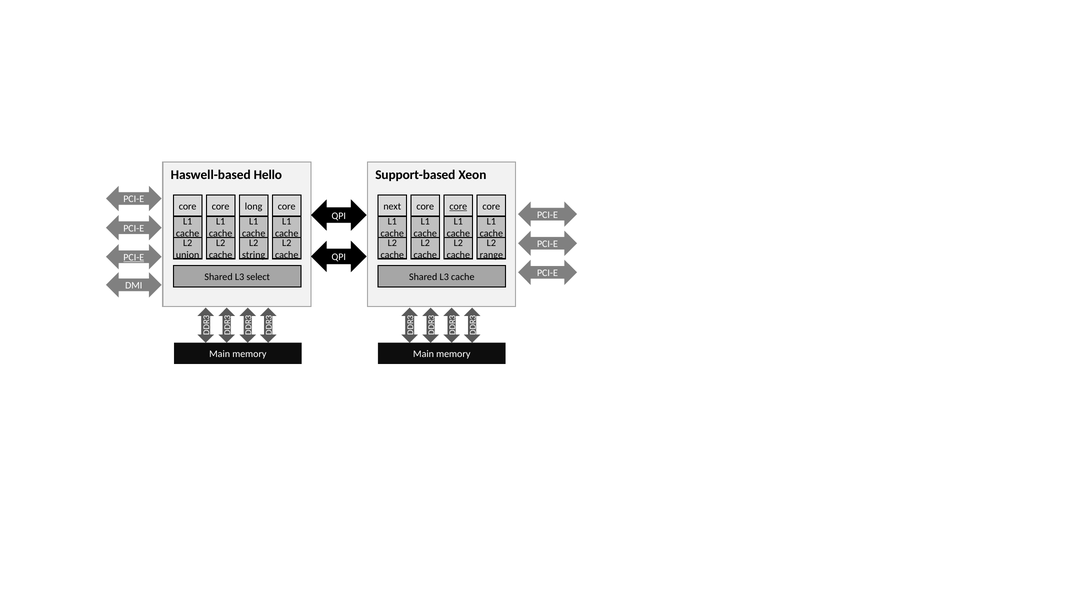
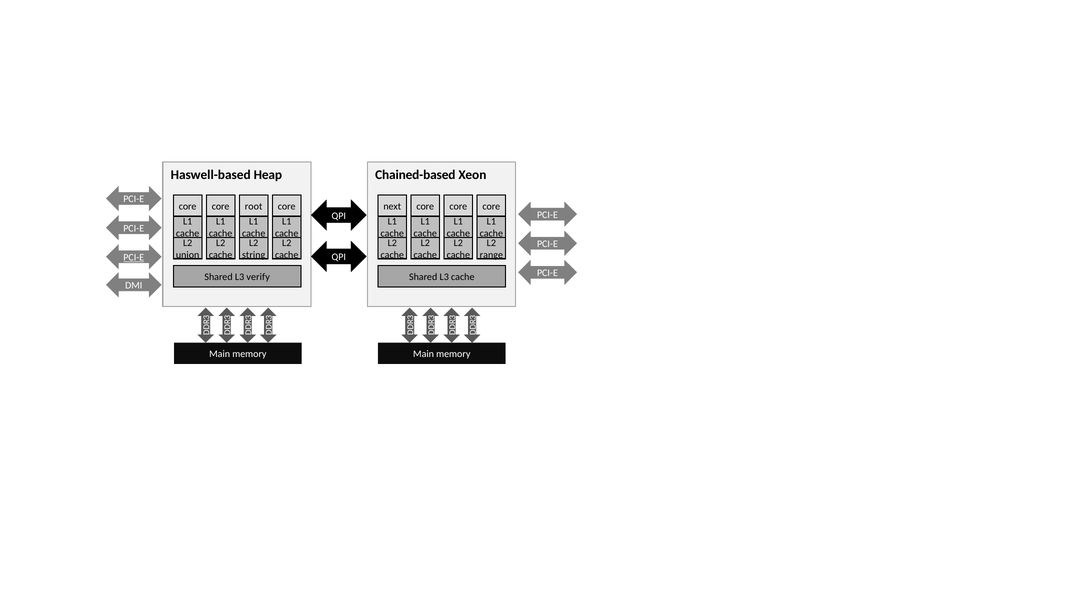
Hello: Hello -> Heap (268, 175)
Support-based: Support-based -> Chained-based (415, 175)
long: long -> root (254, 207)
core underline: present -> none (458, 207)
select: select -> verify (258, 277)
